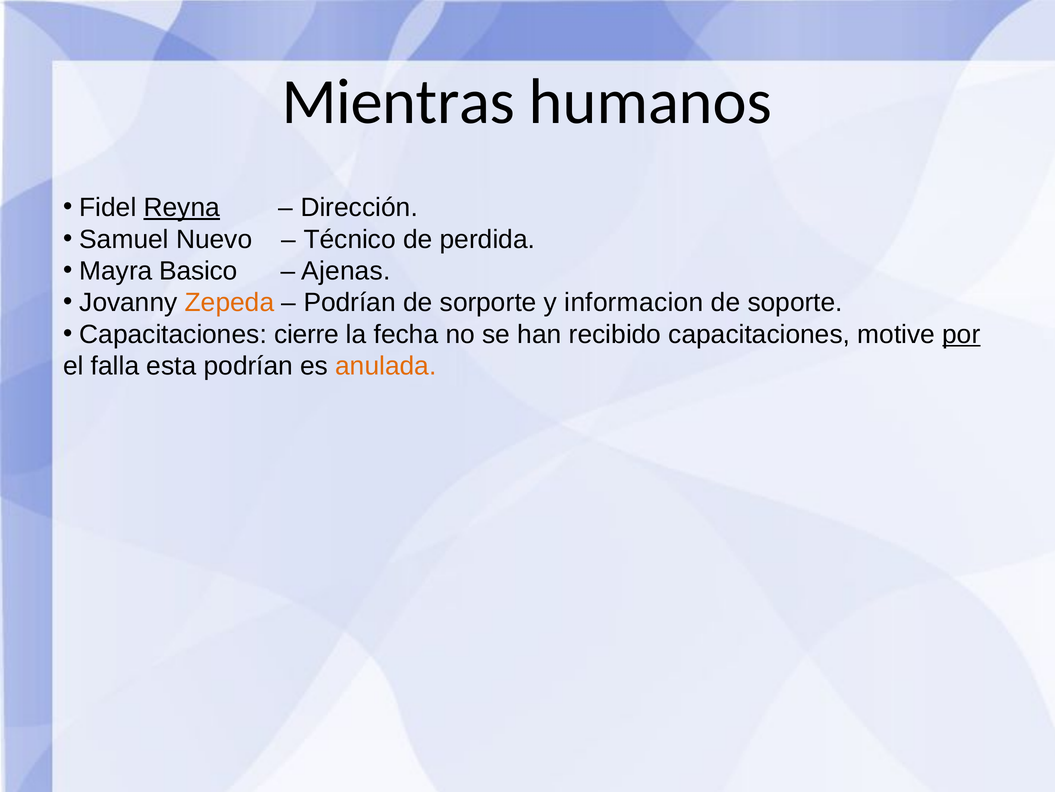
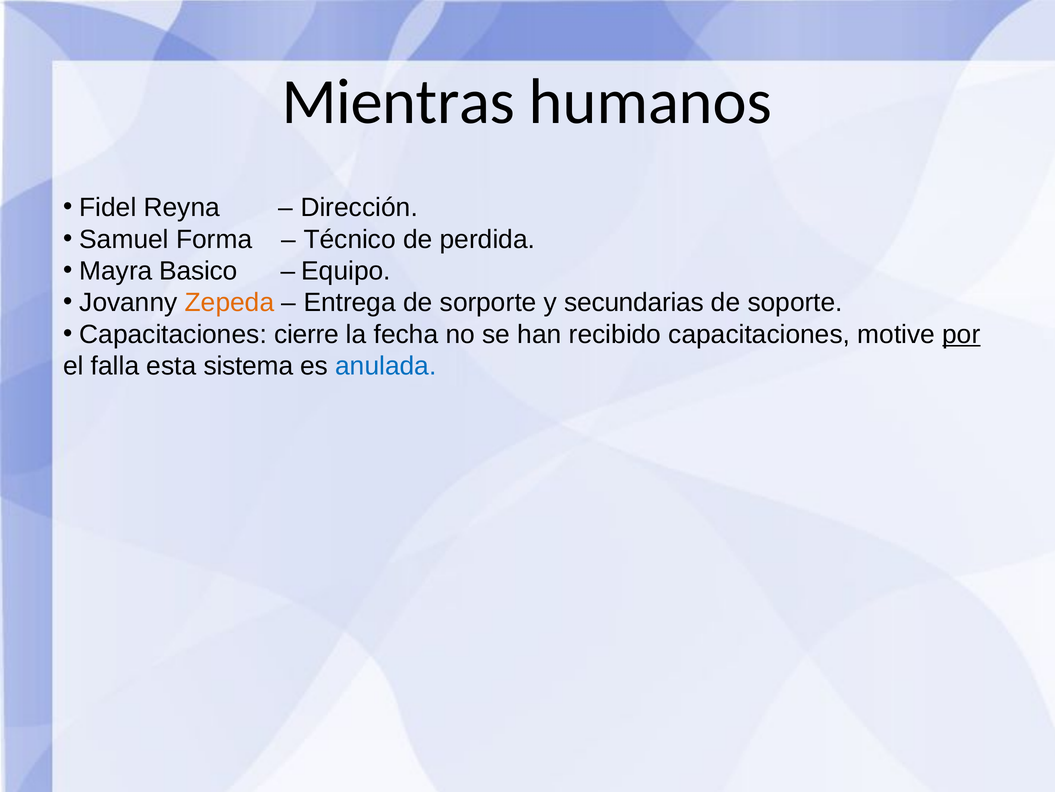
Reyna underline: present -> none (182, 207)
Nuevo: Nuevo -> Forma (214, 239)
Ajenas: Ajenas -> Equipo (346, 271)
Podrían: Podrían -> Entrega (350, 302)
informacion: informacion -> secundarias (634, 302)
esta podrían: podrían -> sistema (249, 366)
anulada colour: orange -> blue (386, 366)
